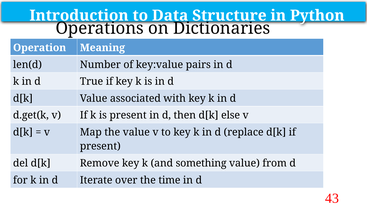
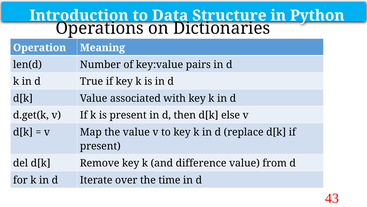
something: something -> difference (201, 163)
